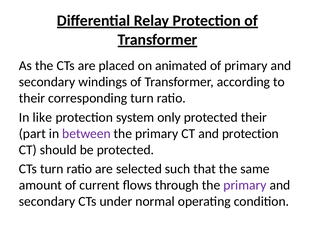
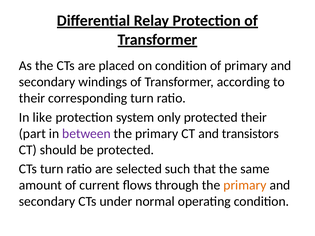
on animated: animated -> condition (181, 66)
and protection: protection -> transistors (250, 134)
primary colour: purple -> orange (245, 185)
